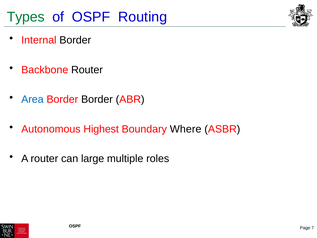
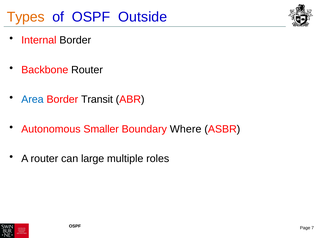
Types colour: green -> orange (26, 17)
Routing: Routing -> Outside (143, 17)
Border Border: Border -> Transit (97, 99)
Highest: Highest -> Smaller (101, 129)
